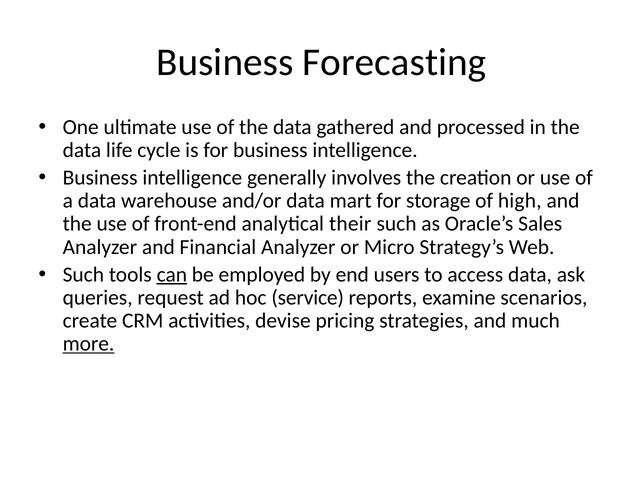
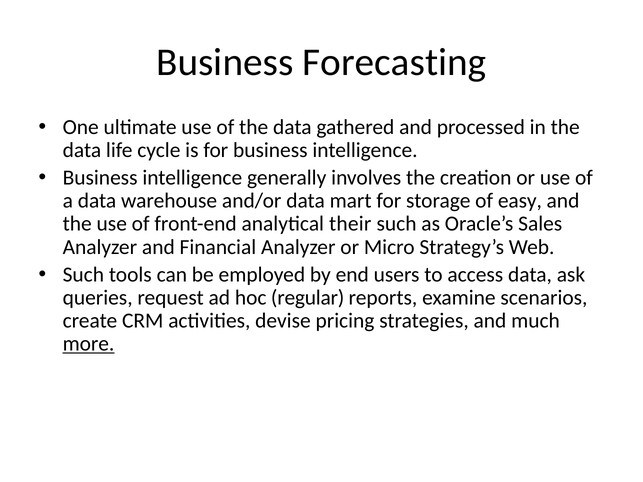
high: high -> easy (520, 201)
can underline: present -> none (172, 275)
service: service -> regular (308, 298)
